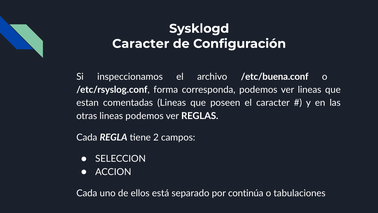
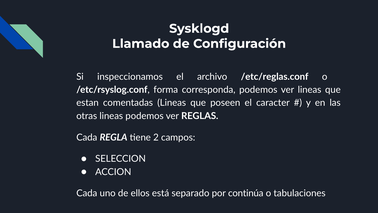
Caracter: Caracter -> Llamado (141, 44)
/etc/buena.conf: /etc/buena.conf -> /etc/reglas.conf (275, 77)
